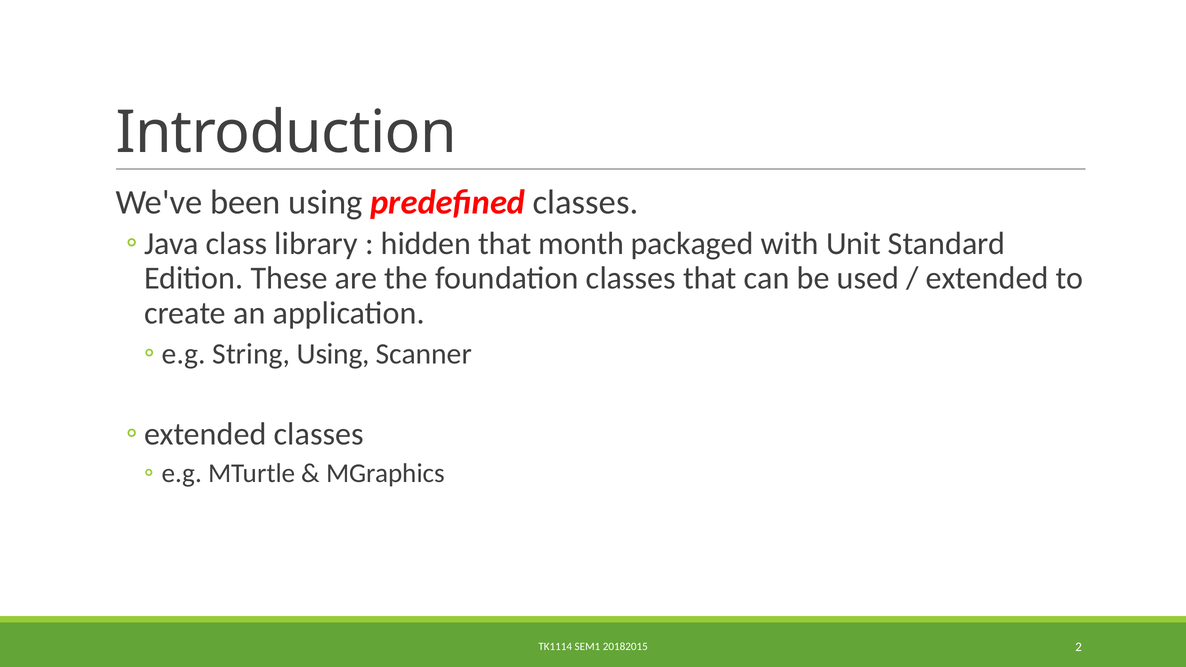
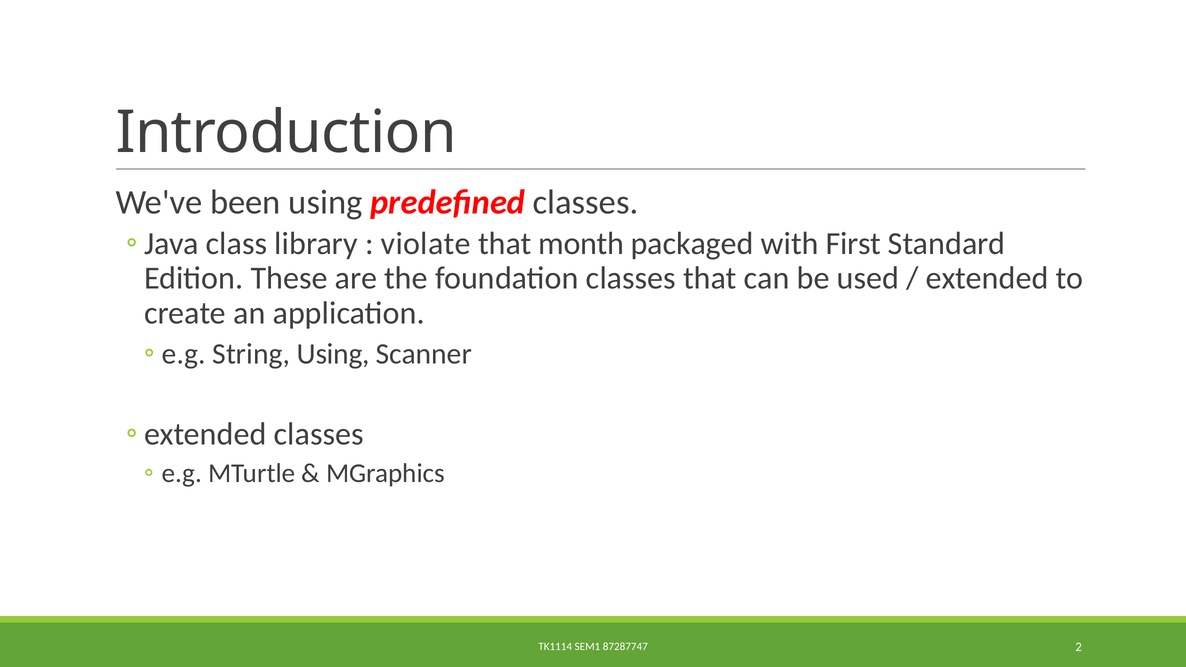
hidden: hidden -> violate (426, 243)
Unit: Unit -> First (853, 243)
20182015: 20182015 -> 87287747 (625, 647)
